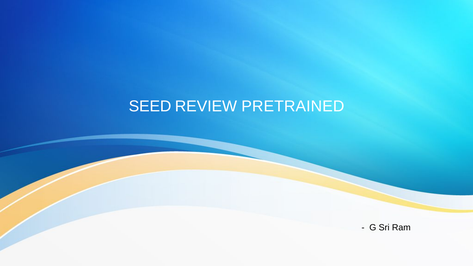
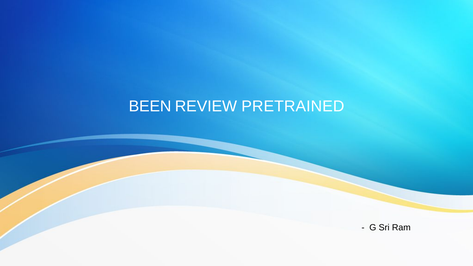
SEED: SEED -> BEEN (150, 106)
